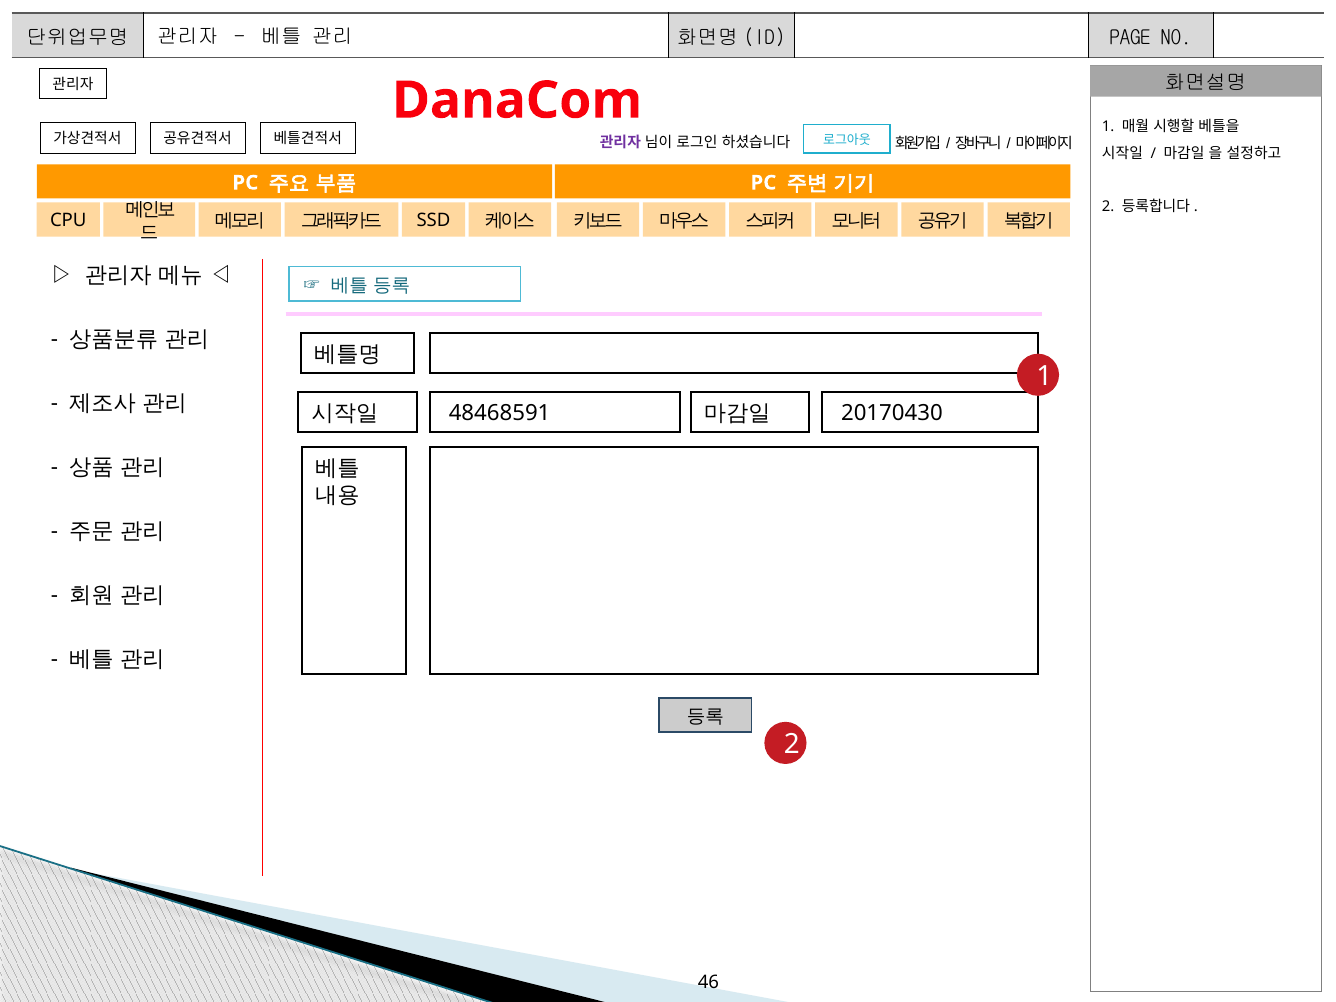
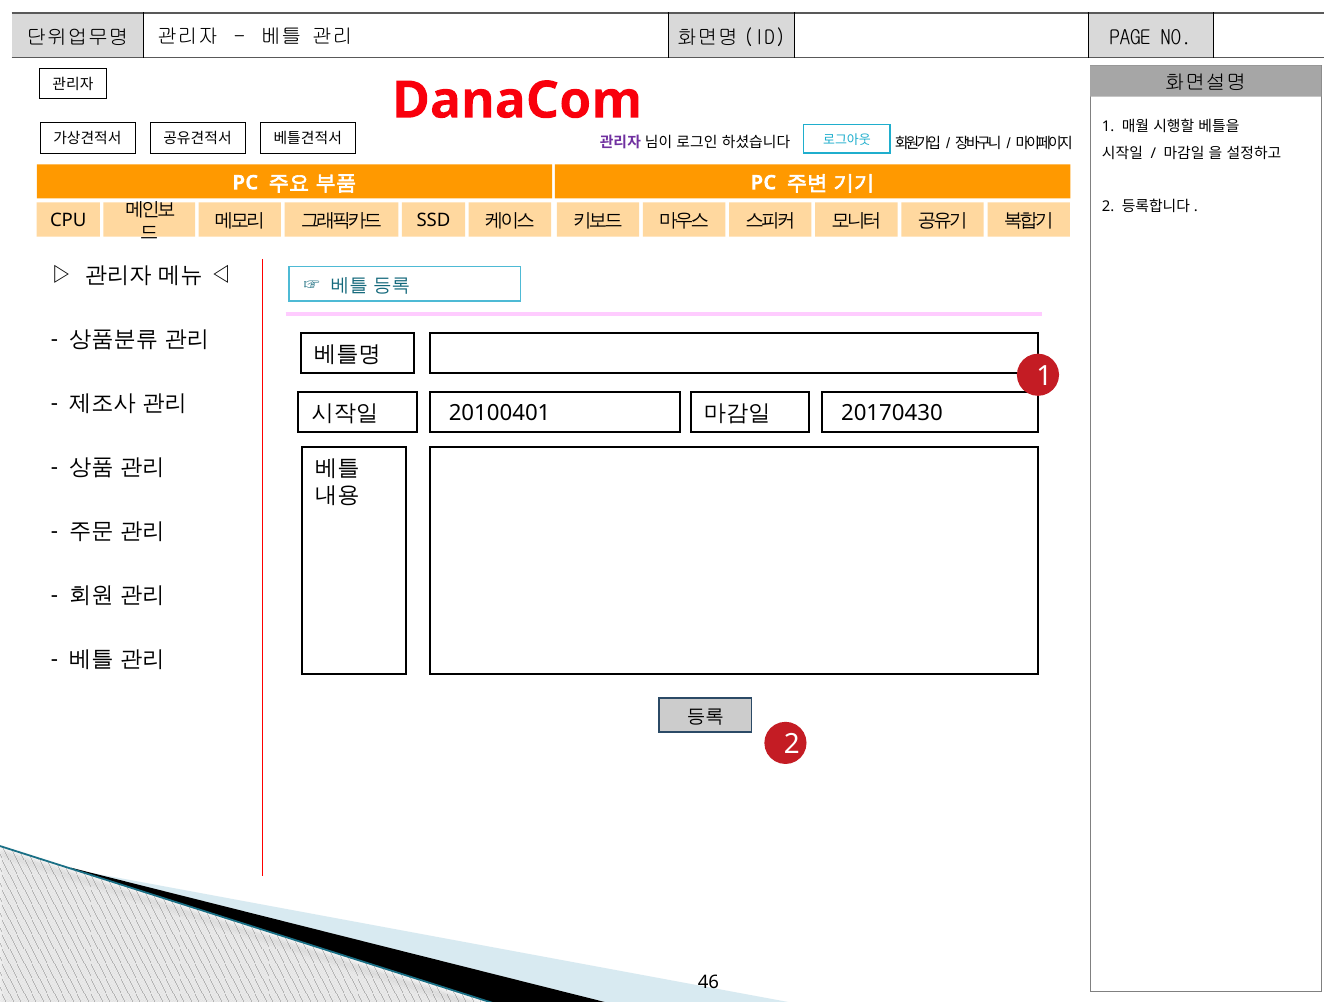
48468591: 48468591 -> 20100401 (500, 413)
